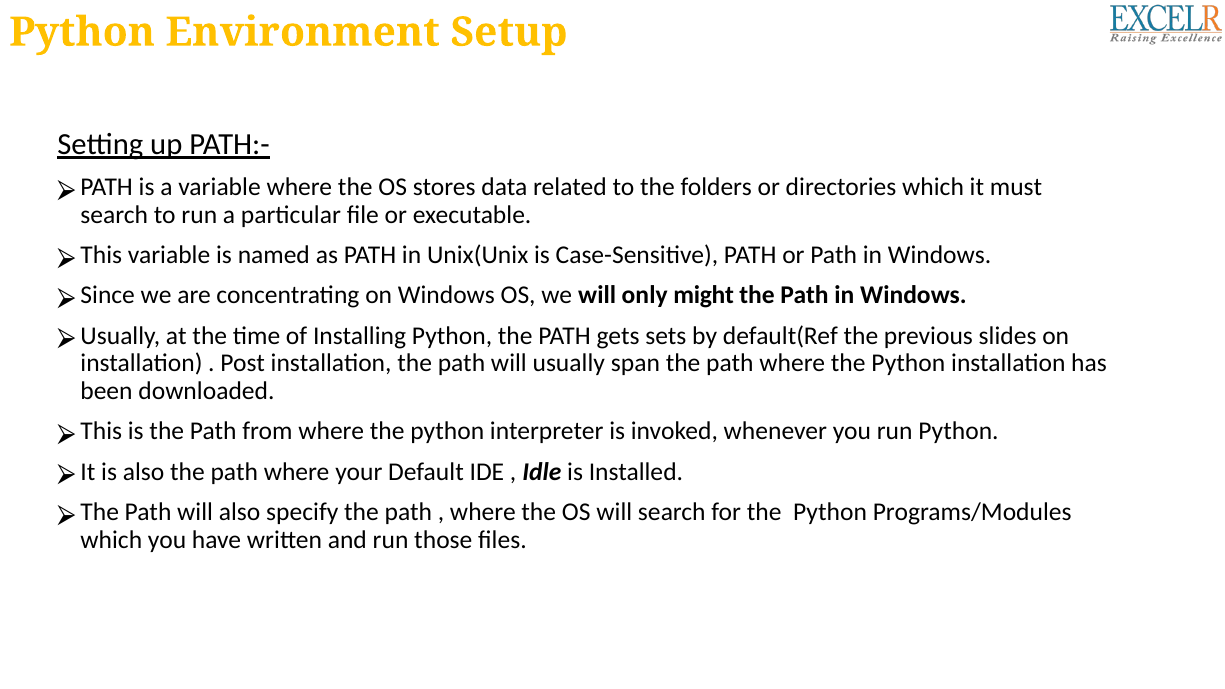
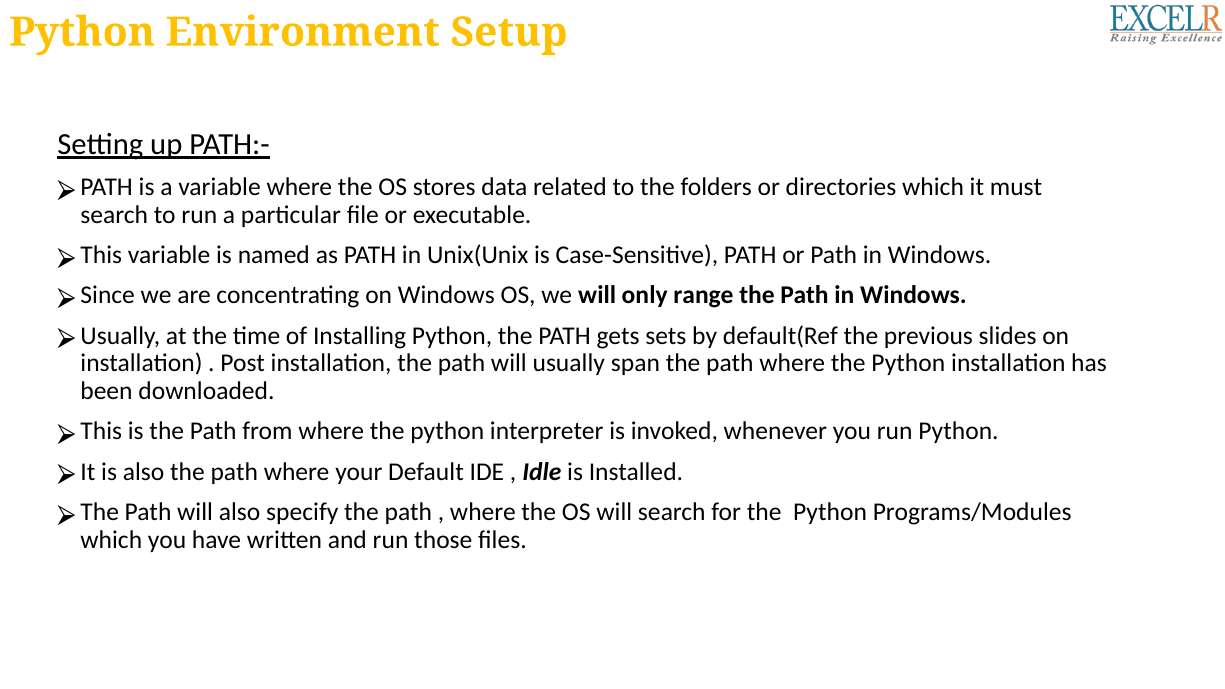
might: might -> range (704, 295)
